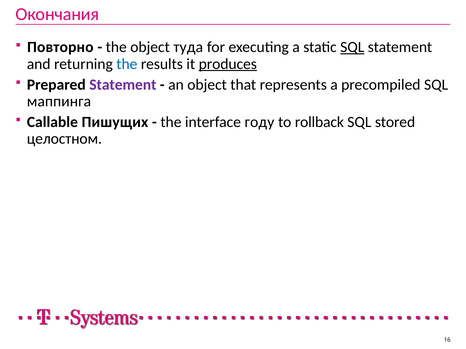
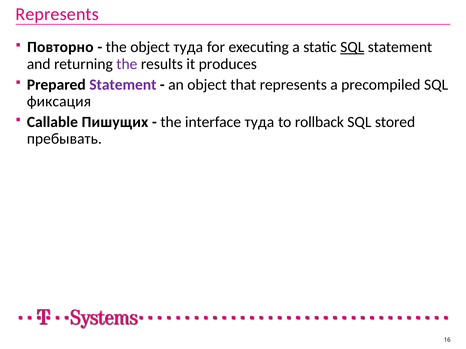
Окончания: Окончания -> Represents (57, 14)
the colour: blue -> purple (127, 64)
produces underline: present -> none (228, 64)
маппинга: маппинга -> фиксация (59, 101)
interface году: году -> туда (259, 122)
целостном: целостном -> пребывать (64, 139)
